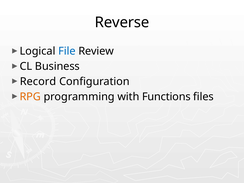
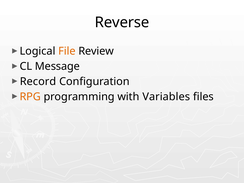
File colour: blue -> orange (67, 51)
Business: Business -> Message (57, 66)
Functions: Functions -> Variables (166, 97)
